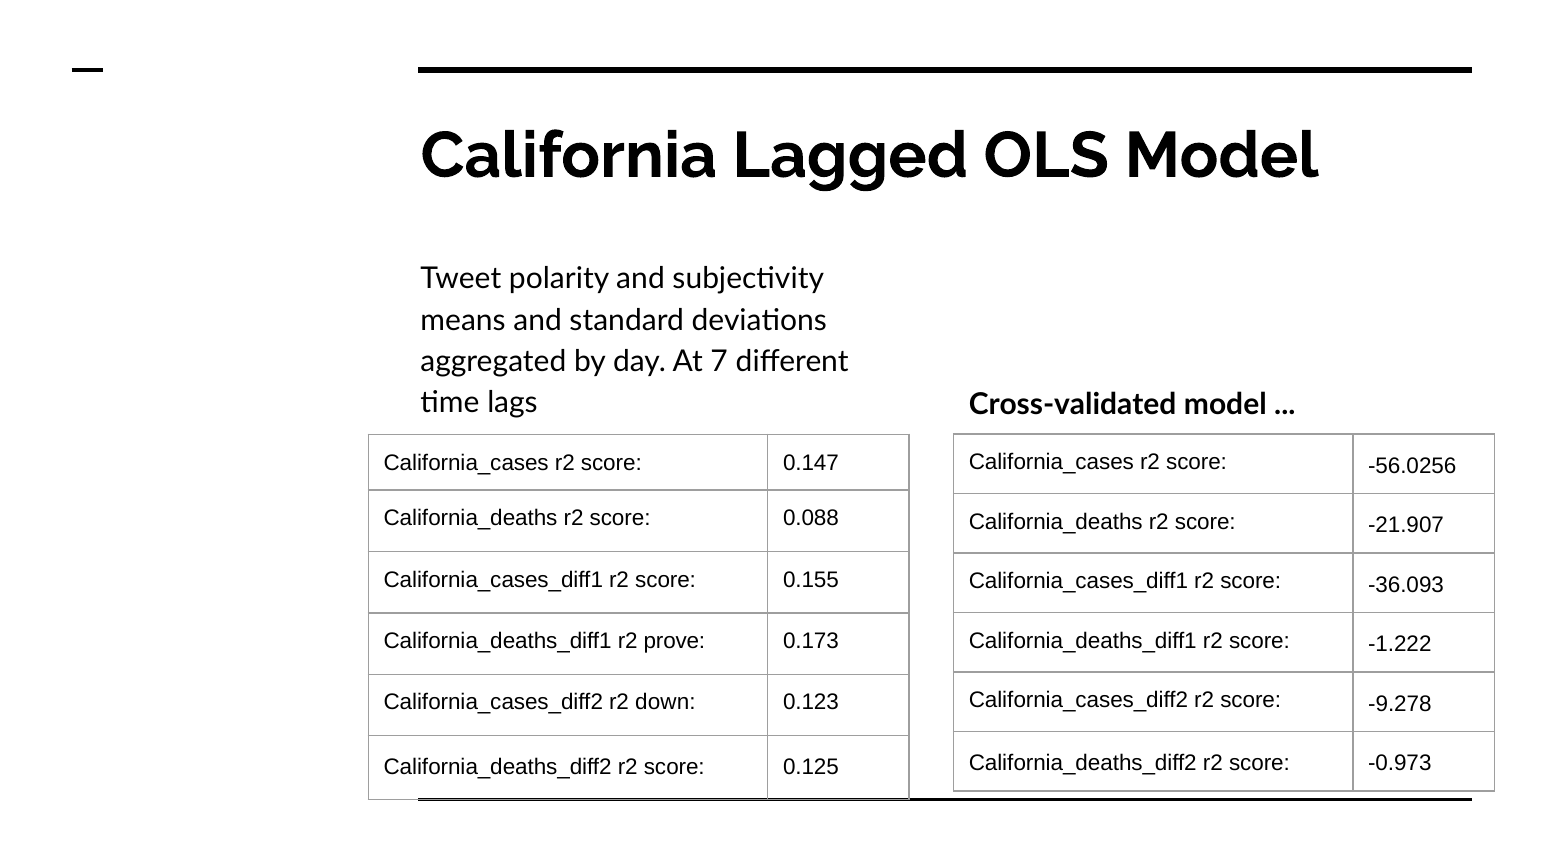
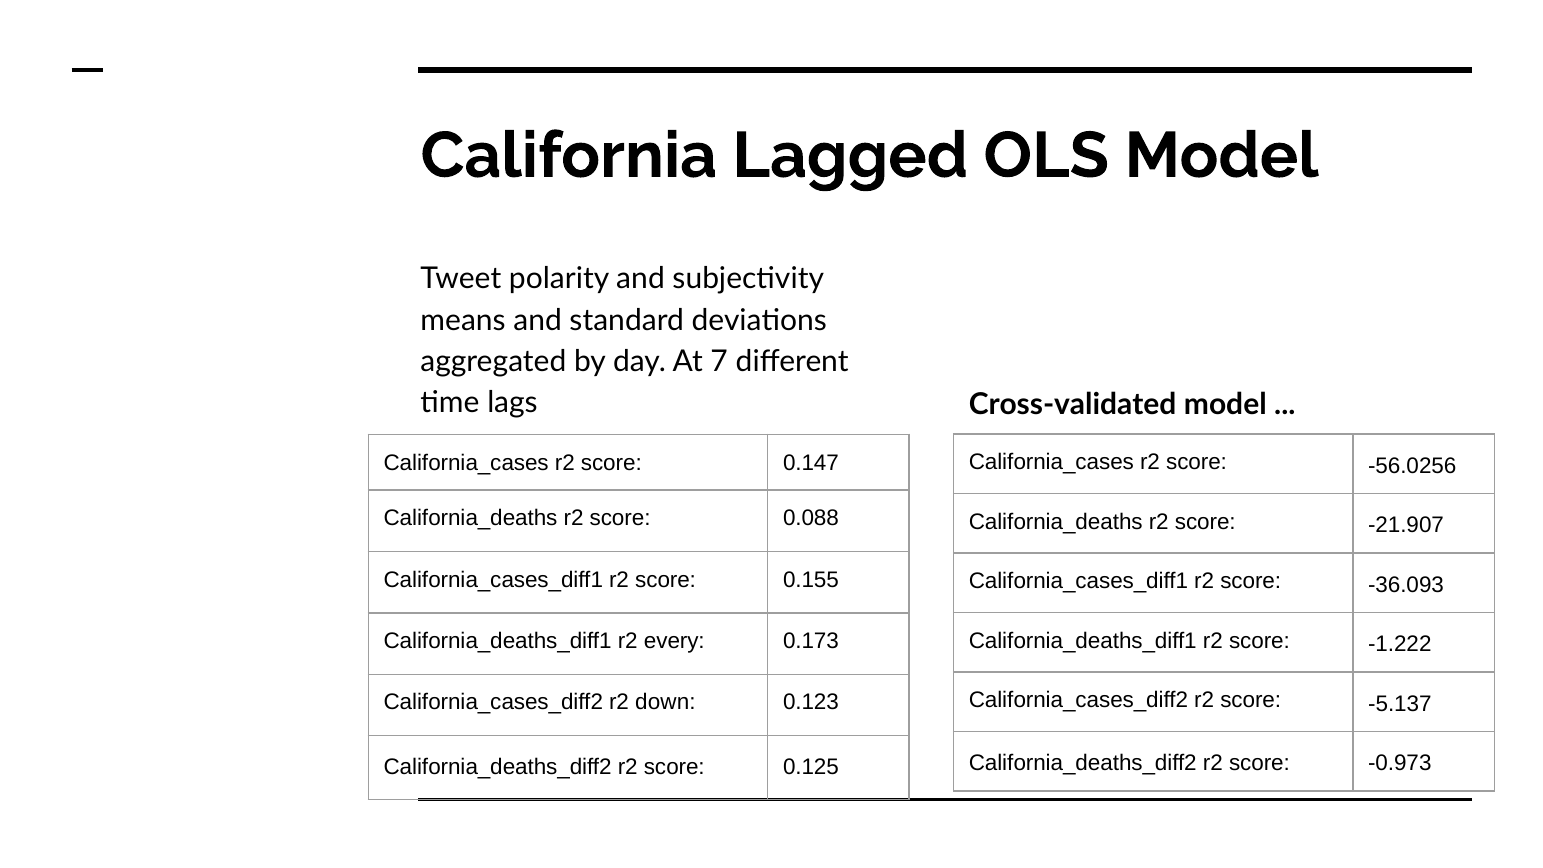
prove: prove -> every (674, 641)
-9.278: -9.278 -> -5.137 (1400, 704)
